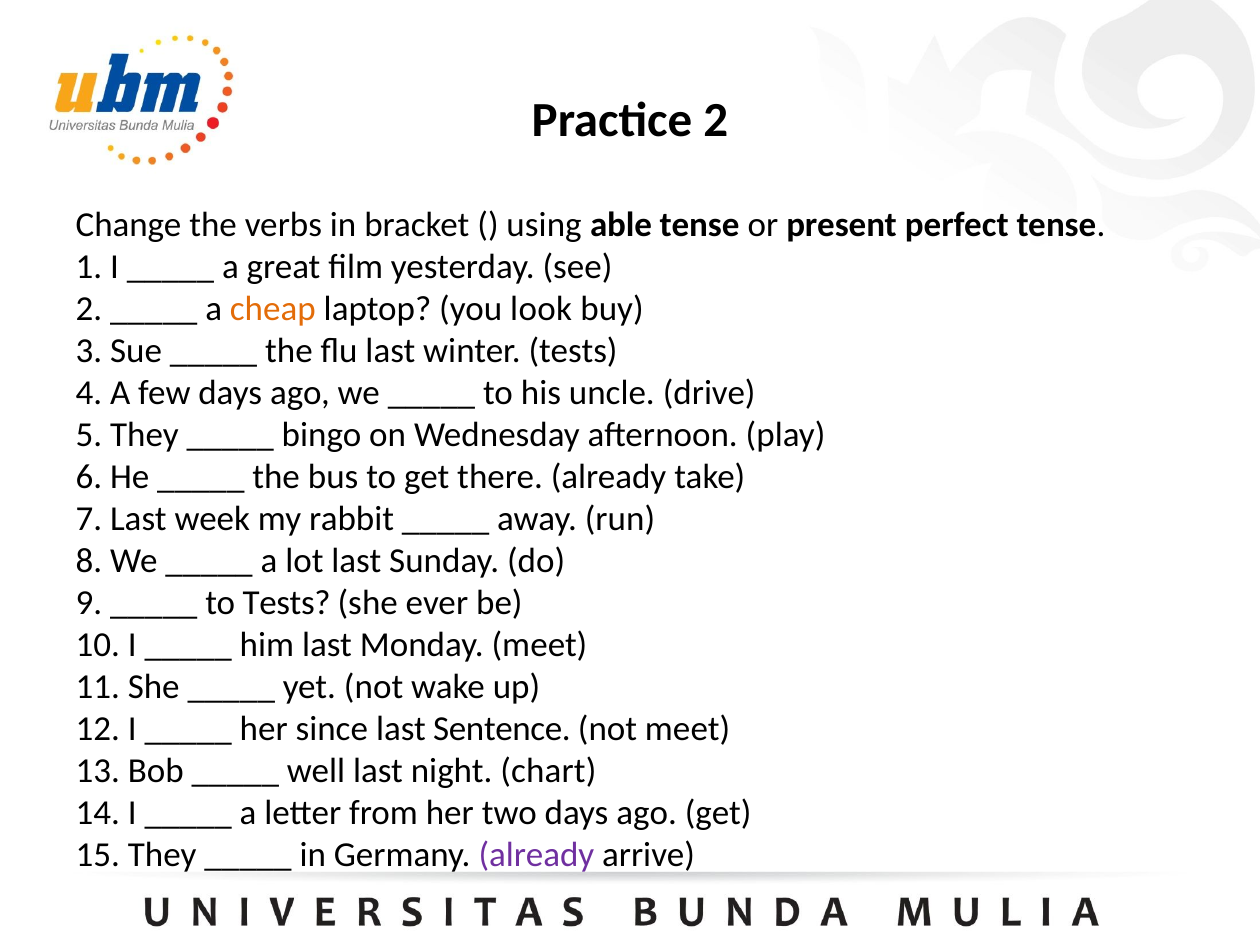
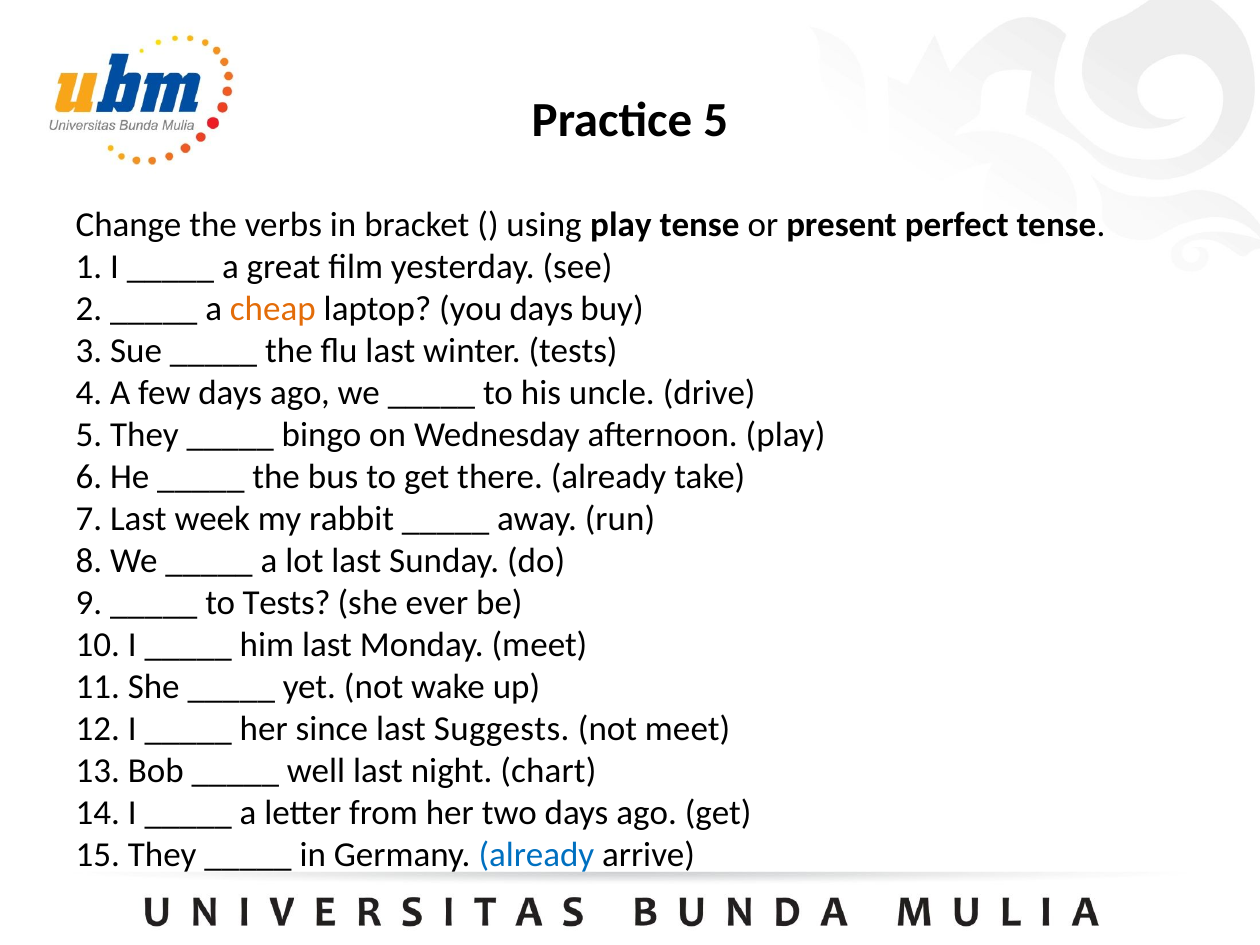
Practice 2: 2 -> 5 (716, 120)
using able: able -> play (621, 225)
you look: look -> days (542, 309)
Sentence: Sentence -> Suggests (502, 729)
already colour: purple -> blue (536, 855)
